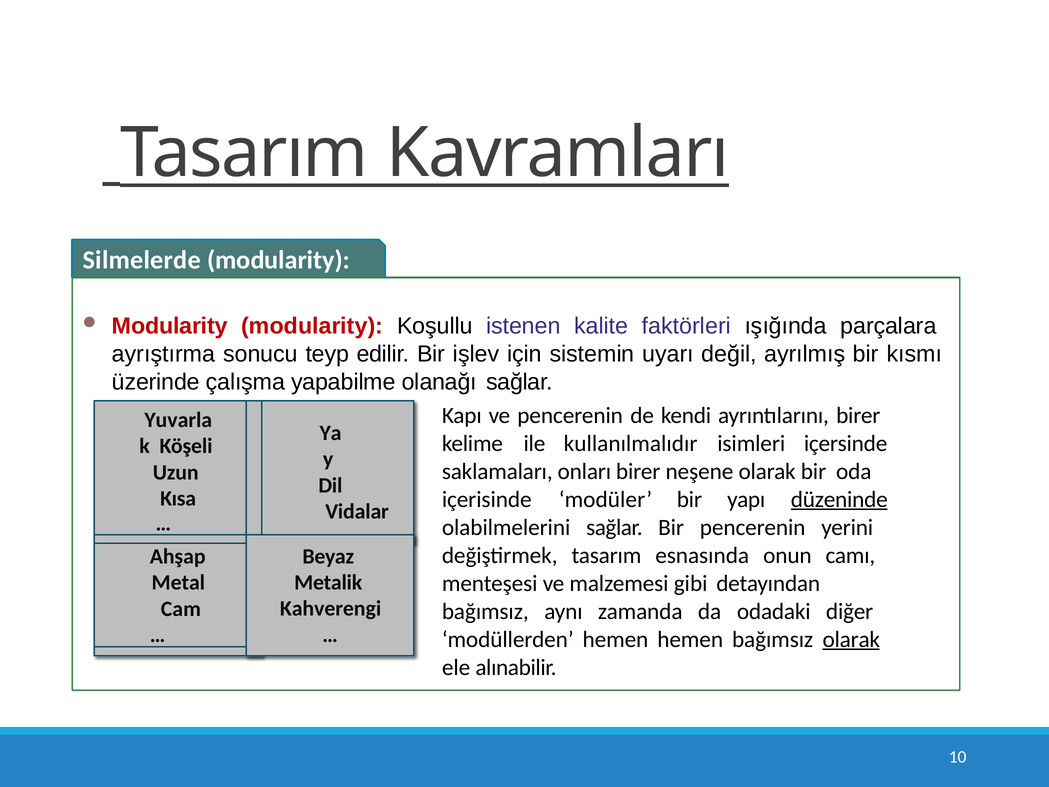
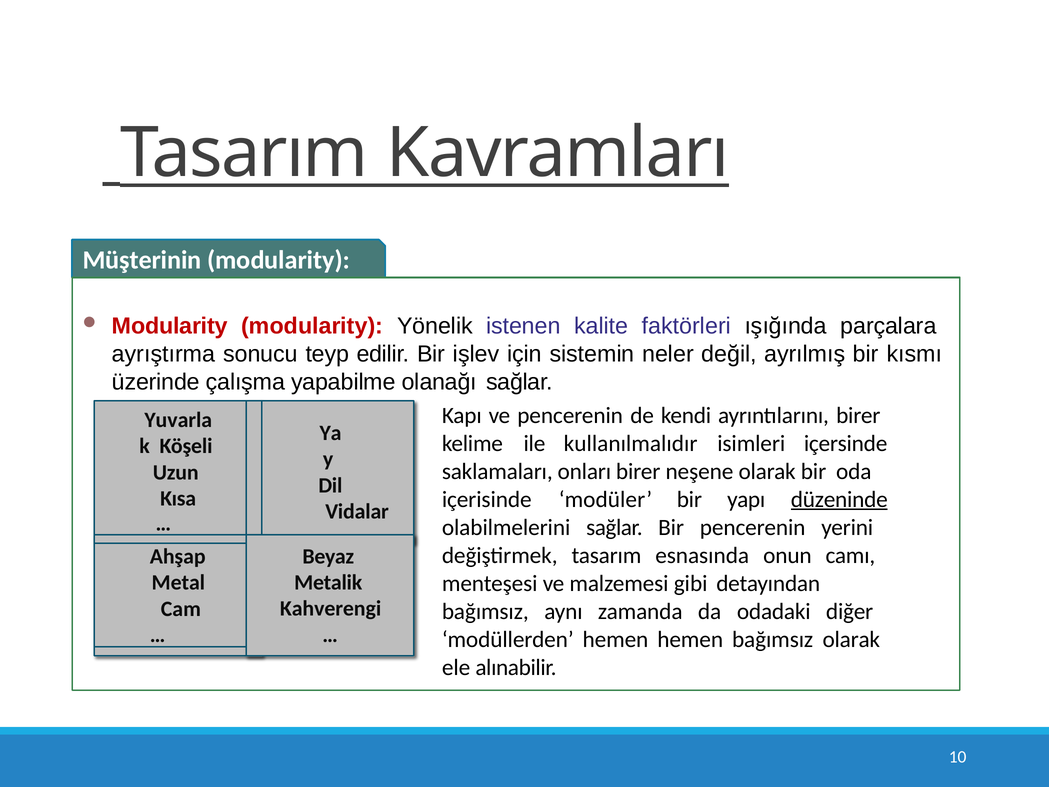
Silmelerde: Silmelerde -> Müşterinin (142, 260)
Koşullu: Koşullu -> Yönelik (435, 326)
uyarı: uyarı -> neler (668, 354)
olarak underline: present -> none (851, 639)
